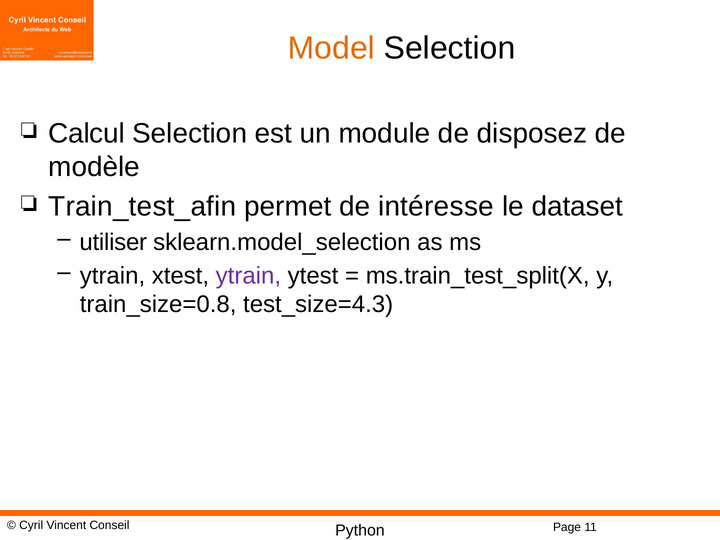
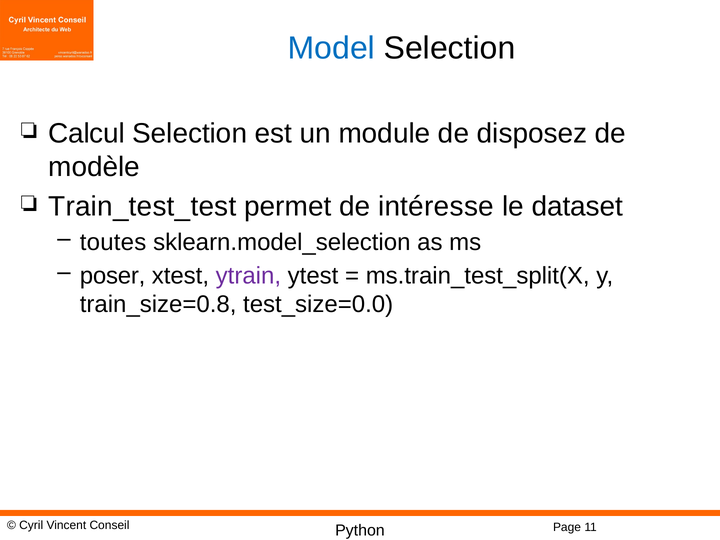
Model colour: orange -> blue (331, 48)
Train_test_afin: Train_test_afin -> Train_test_test (142, 206)
utiliser: utiliser -> toutes (113, 242)
ytrain: ytrain -> poser (113, 276)
test_size=4.3: test_size=4.3 -> test_size=0.0 (318, 305)
